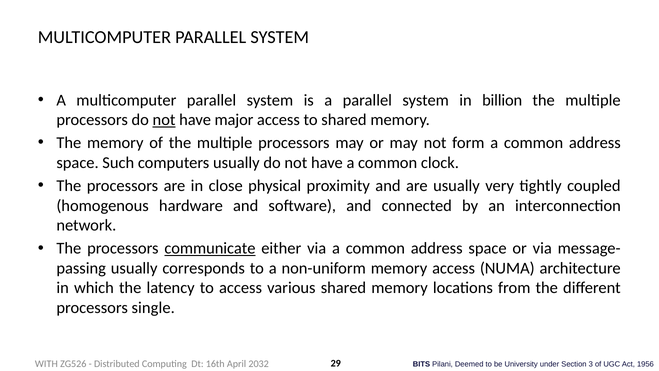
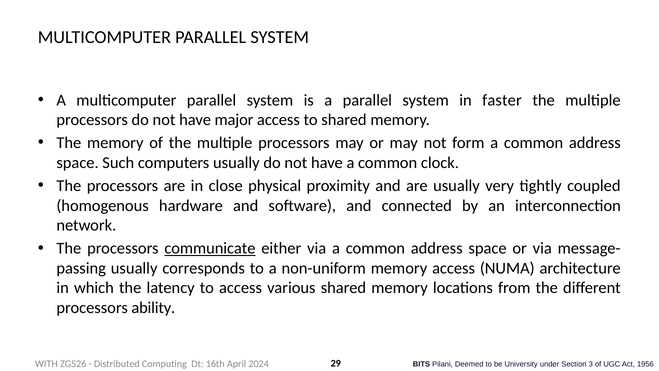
billion: billion -> faster (502, 100)
not underline: present -> none (164, 120)
single: single -> ability (153, 308)
2032: 2032 -> 2024 (259, 364)
